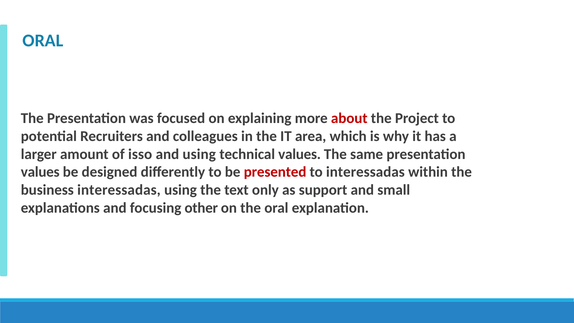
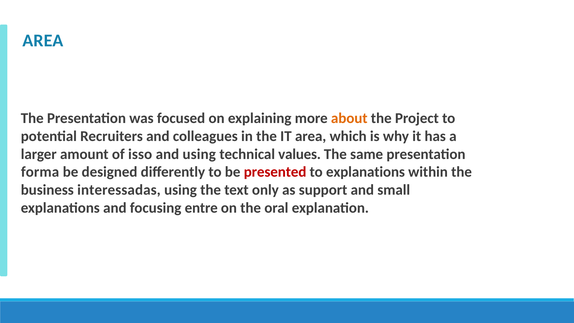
ORAL: ORAL -> AREA (43, 41)
about colour: red -> orange (349, 118)
values: values -> forma (40, 172)
to interessadas: interessadas -> explanations (365, 172)
other: other -> entre (201, 208)
